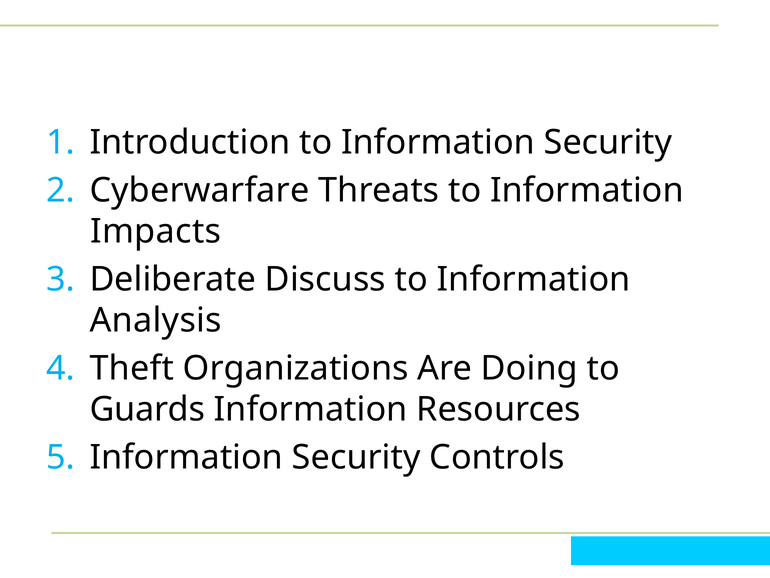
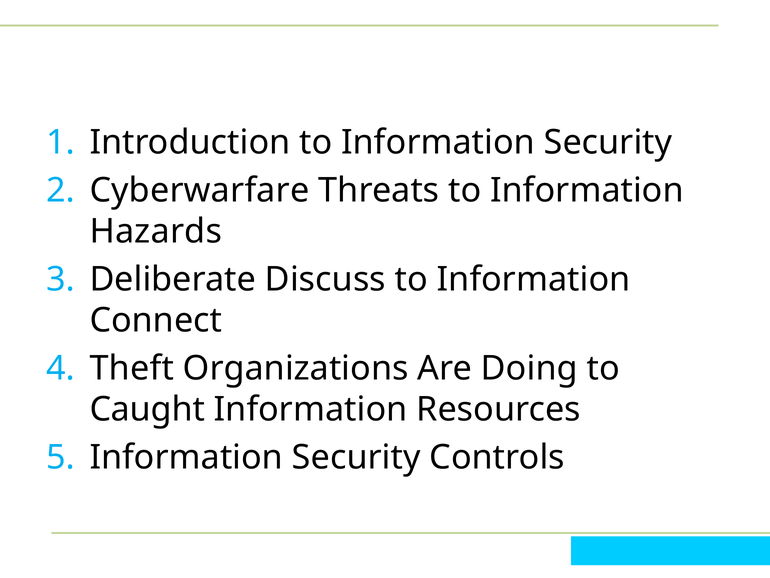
Impacts: Impacts -> Hazards (156, 231)
Analysis: Analysis -> Connect (156, 320)
Guards: Guards -> Caught (147, 409)
